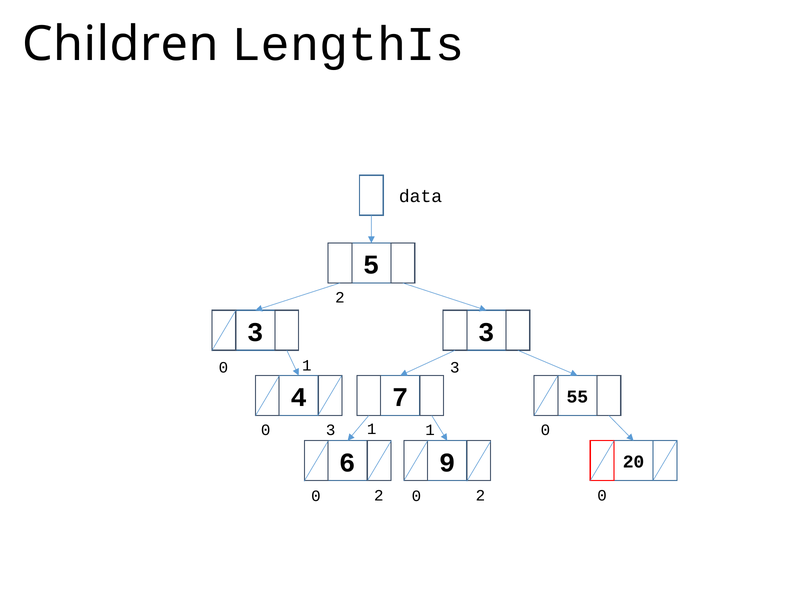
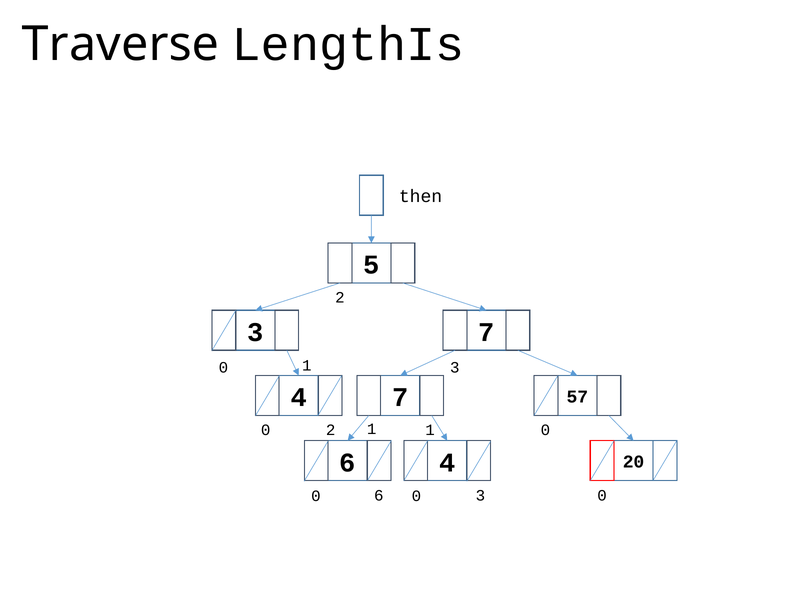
Children: Children -> Traverse (121, 44)
data: data -> then (421, 196)
3 3: 3 -> 7 (486, 332)
55: 55 -> 57 (577, 397)
0 3: 3 -> 2 (331, 430)
6 9: 9 -> 4 (447, 463)
2: 2 -> 6 (379, 496)
2: 2 -> 3 (480, 496)
